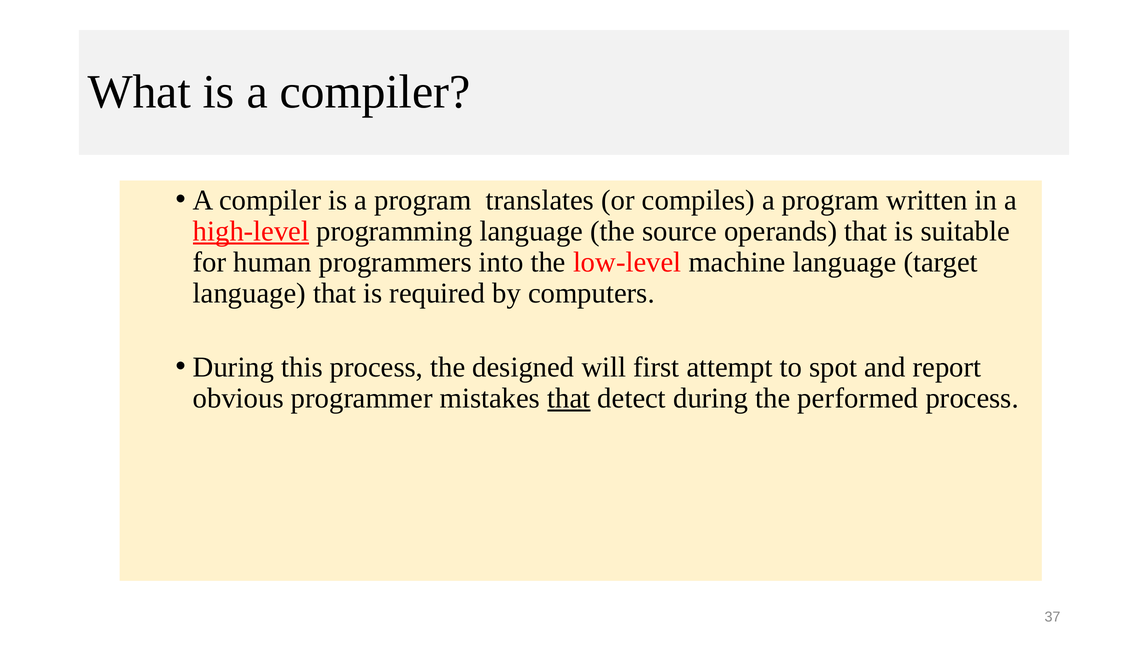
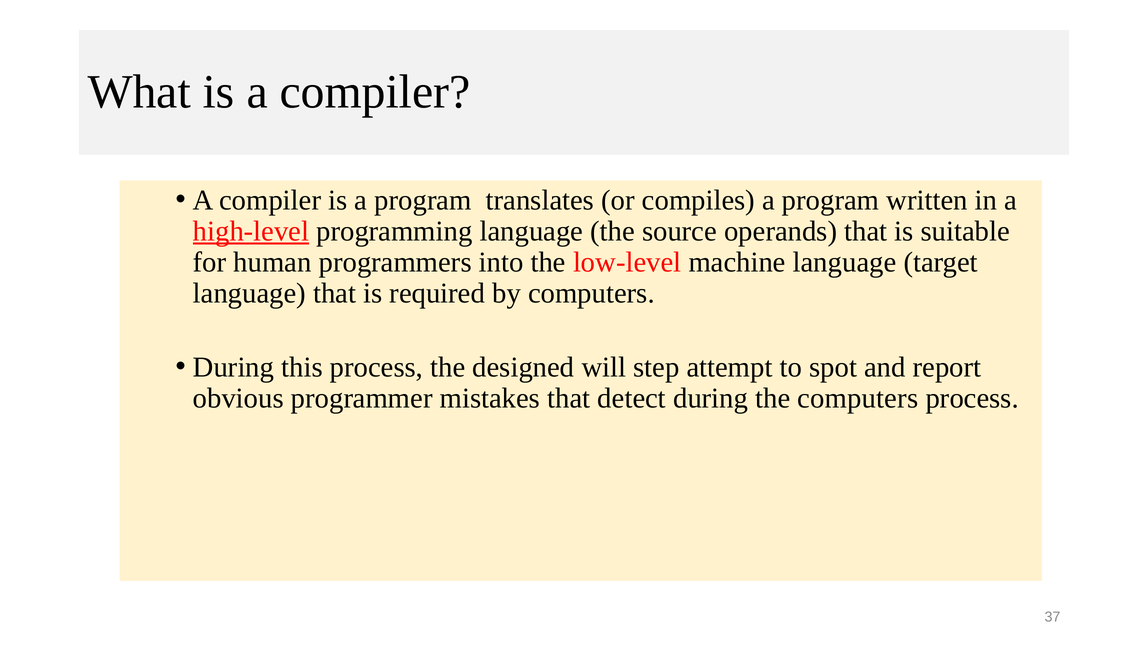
first: first -> step (656, 367)
that underline: present -> none (569, 398)
the performed: performed -> computers (858, 398)
